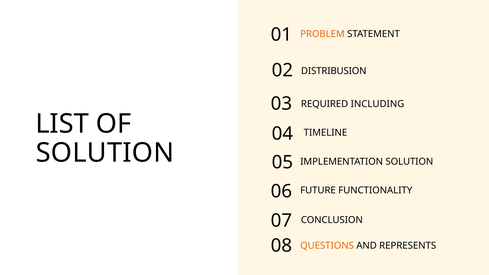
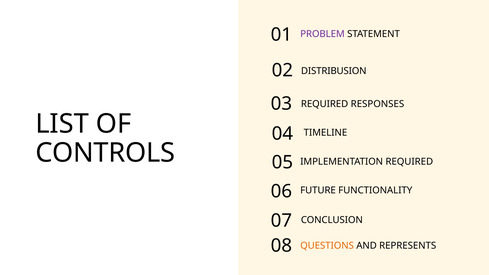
PROBLEM colour: orange -> purple (322, 34)
INCLUDING: INCLUDING -> RESPONSES (377, 104)
SOLUTION: SOLUTION -> CONTROLS (105, 153)
IMPLEMENTATION SOLUTION: SOLUTION -> REQUIRED (409, 162)
